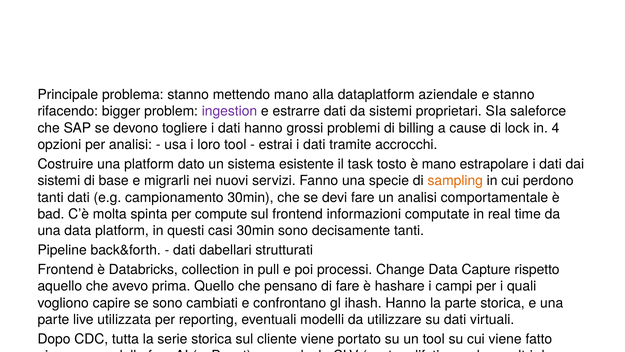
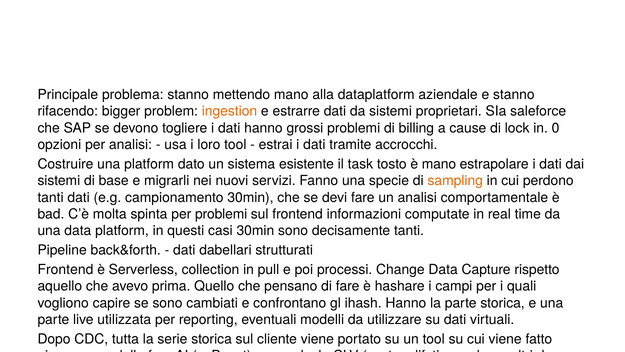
ingestion colour: purple -> orange (229, 111)
4: 4 -> 0 (556, 128)
per compute: compute -> problemi (221, 214)
è Databricks: Databricks -> Serverless (143, 269)
